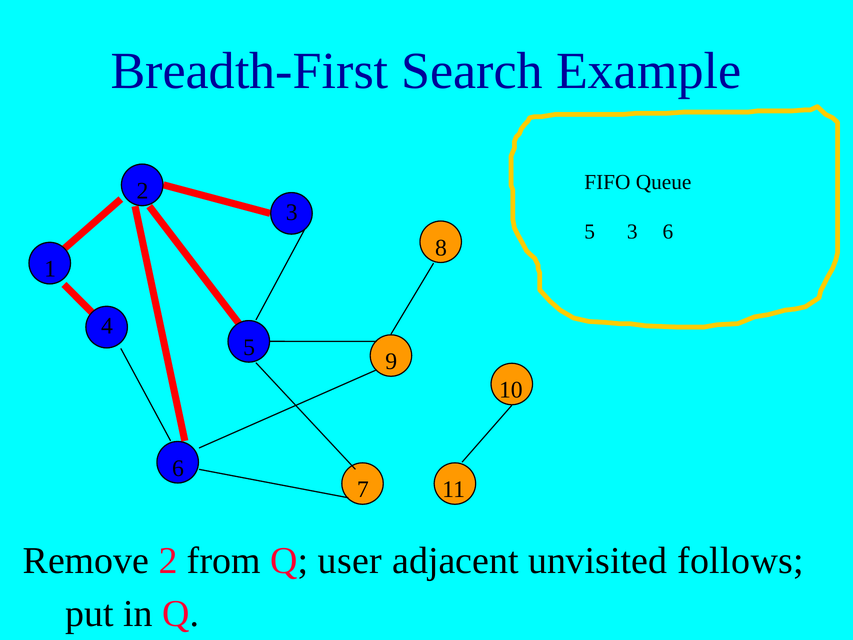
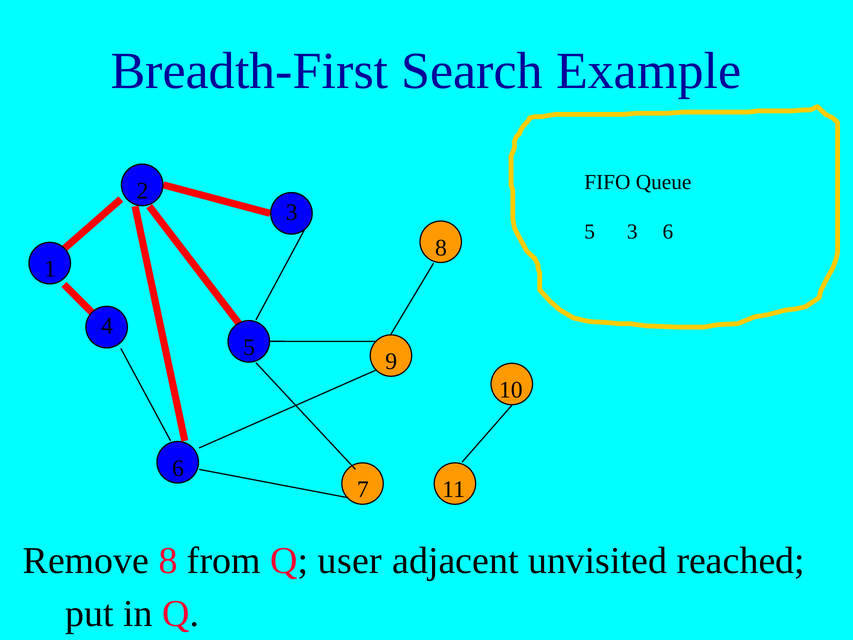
Remove 2: 2 -> 8 (168, 560)
follows: follows -> reached (741, 560)
